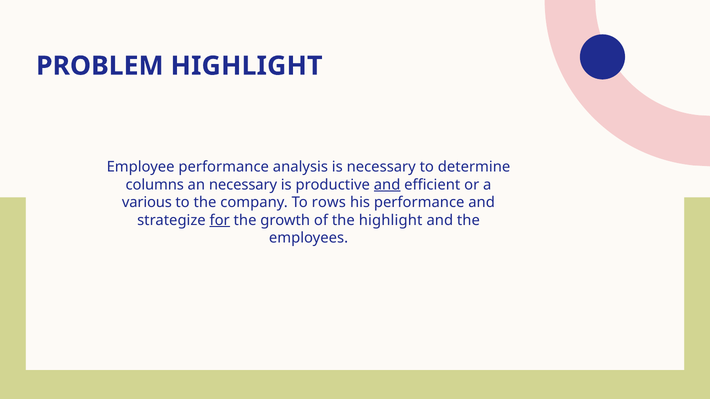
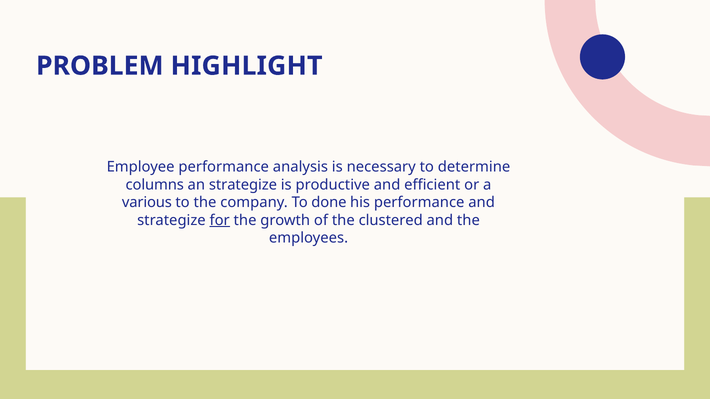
an necessary: necessary -> strategize (243, 185)
and underline: present -> none (387, 185)
rows: rows -> done (329, 203)
the highlight: highlight -> clustered (391, 220)
